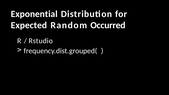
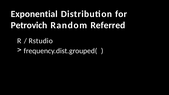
Expected: Expected -> Petrovich (29, 25)
Occurred: Occurred -> Referred (108, 25)
